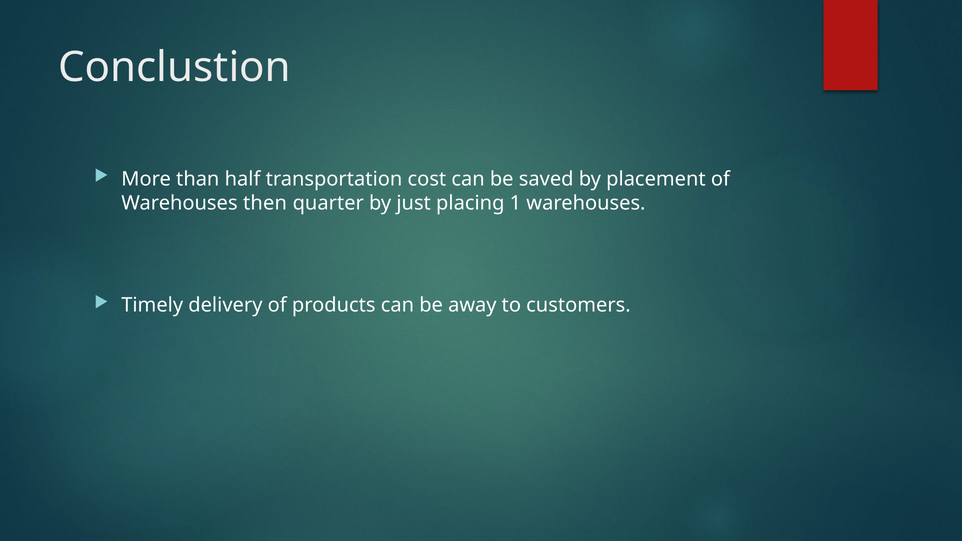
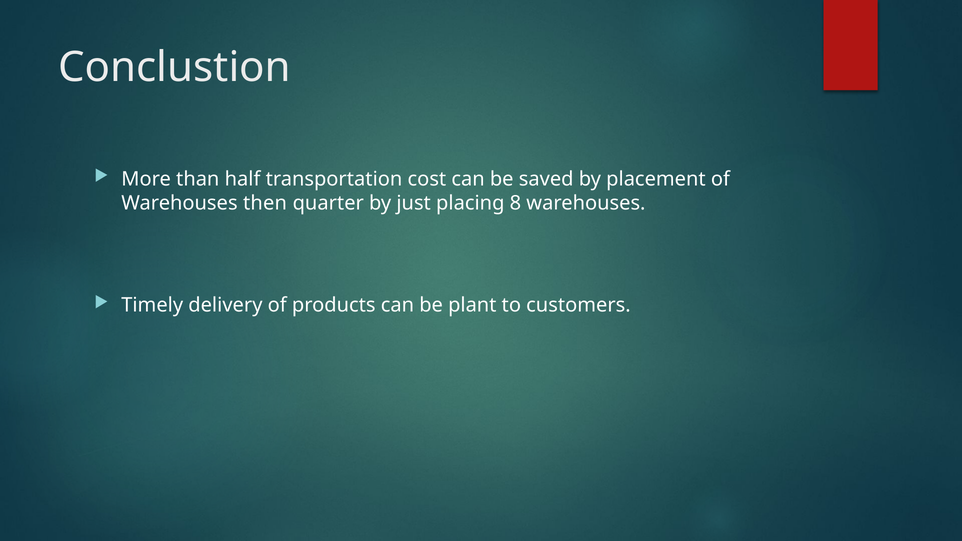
1: 1 -> 8 (515, 203)
away: away -> plant (472, 305)
